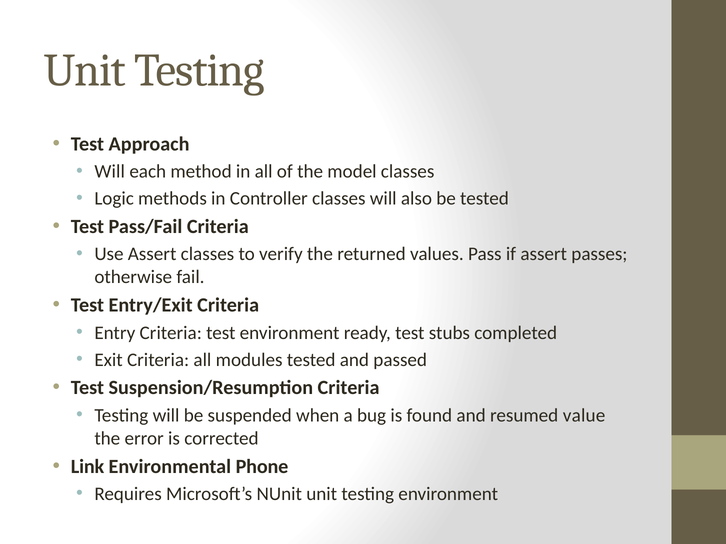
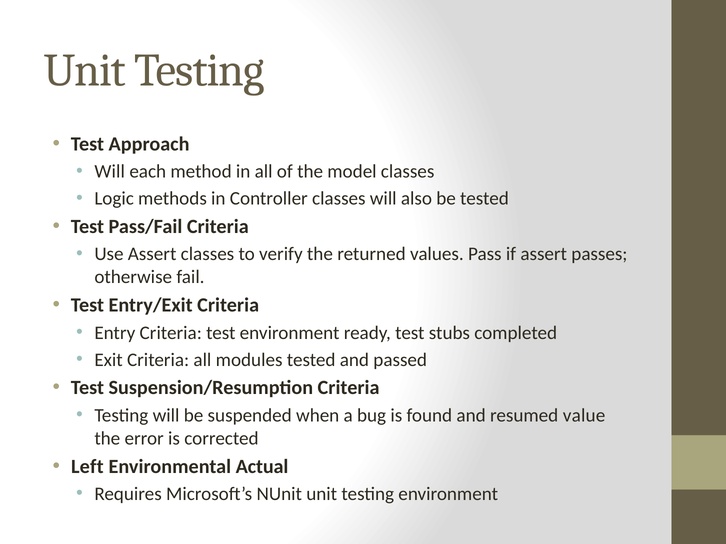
Link: Link -> Left (87, 467)
Phone: Phone -> Actual (262, 467)
